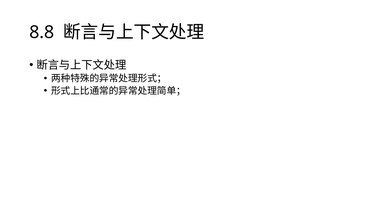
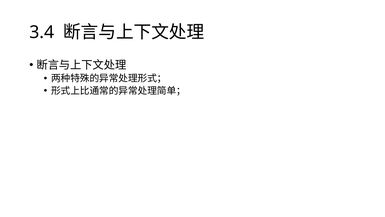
8.8: 8.8 -> 3.4 (42, 32)
